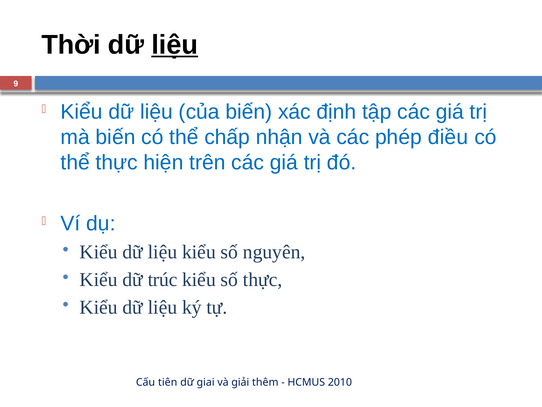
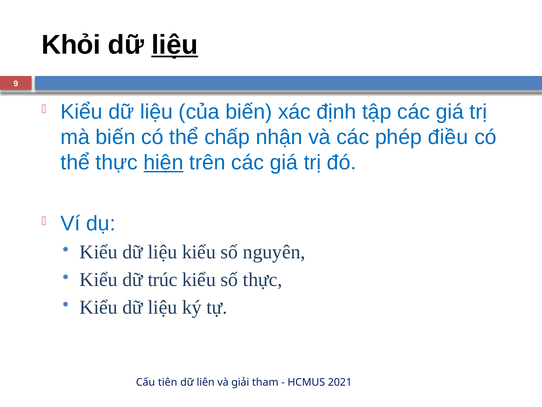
Thời: Thời -> Khỏi (71, 45)
hiện underline: none -> present (164, 162)
giai: giai -> liên (206, 382)
thêm: thêm -> tham (265, 382)
2010: 2010 -> 2021 (340, 382)
